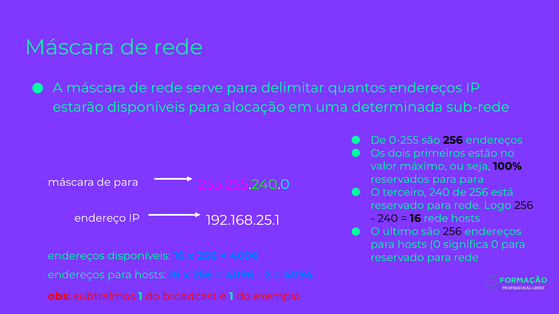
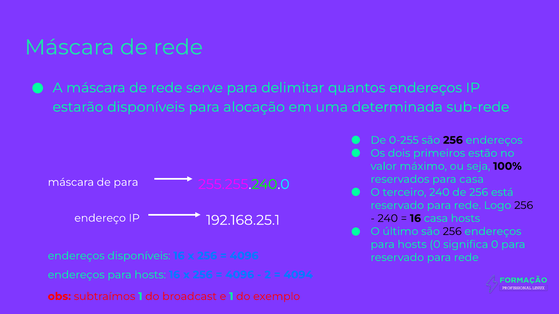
para para: para -> casa (472, 179)
16 rede: rede -> casa (436, 219)
